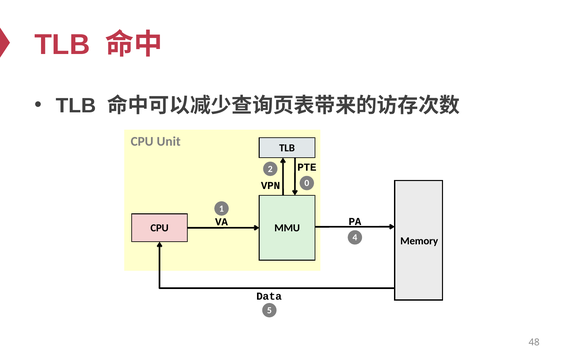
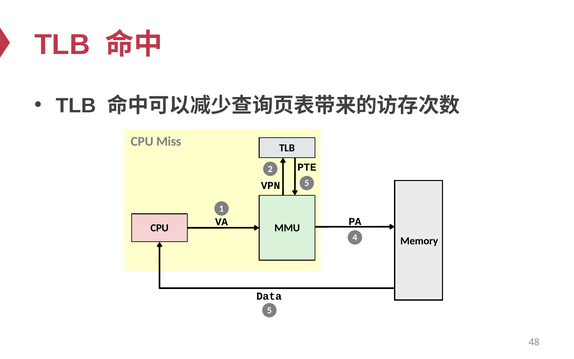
Unit: Unit -> Miss (169, 141)
VPN 0: 0 -> 5 (307, 183)
